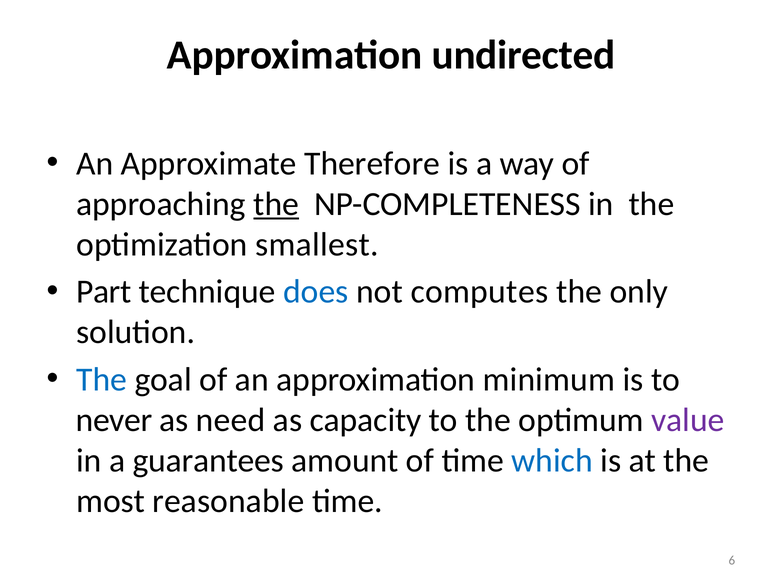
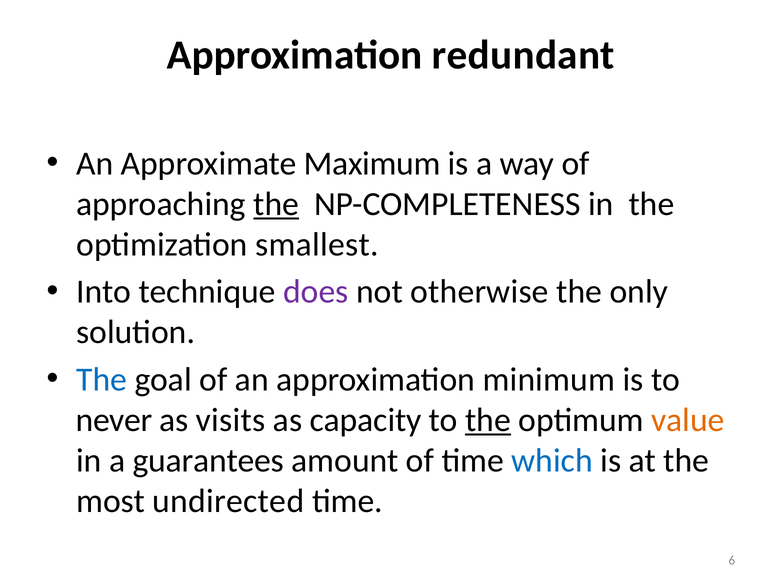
undirected: undirected -> redundant (523, 55)
Therefore: Therefore -> Maximum (372, 163)
Part: Part -> Into (104, 292)
does colour: blue -> purple (316, 292)
computes: computes -> otherwise (480, 292)
need: need -> visits (231, 420)
the underline: none -> present (488, 420)
value colour: purple -> orange (688, 420)
reasonable: reasonable -> undirected (228, 501)
